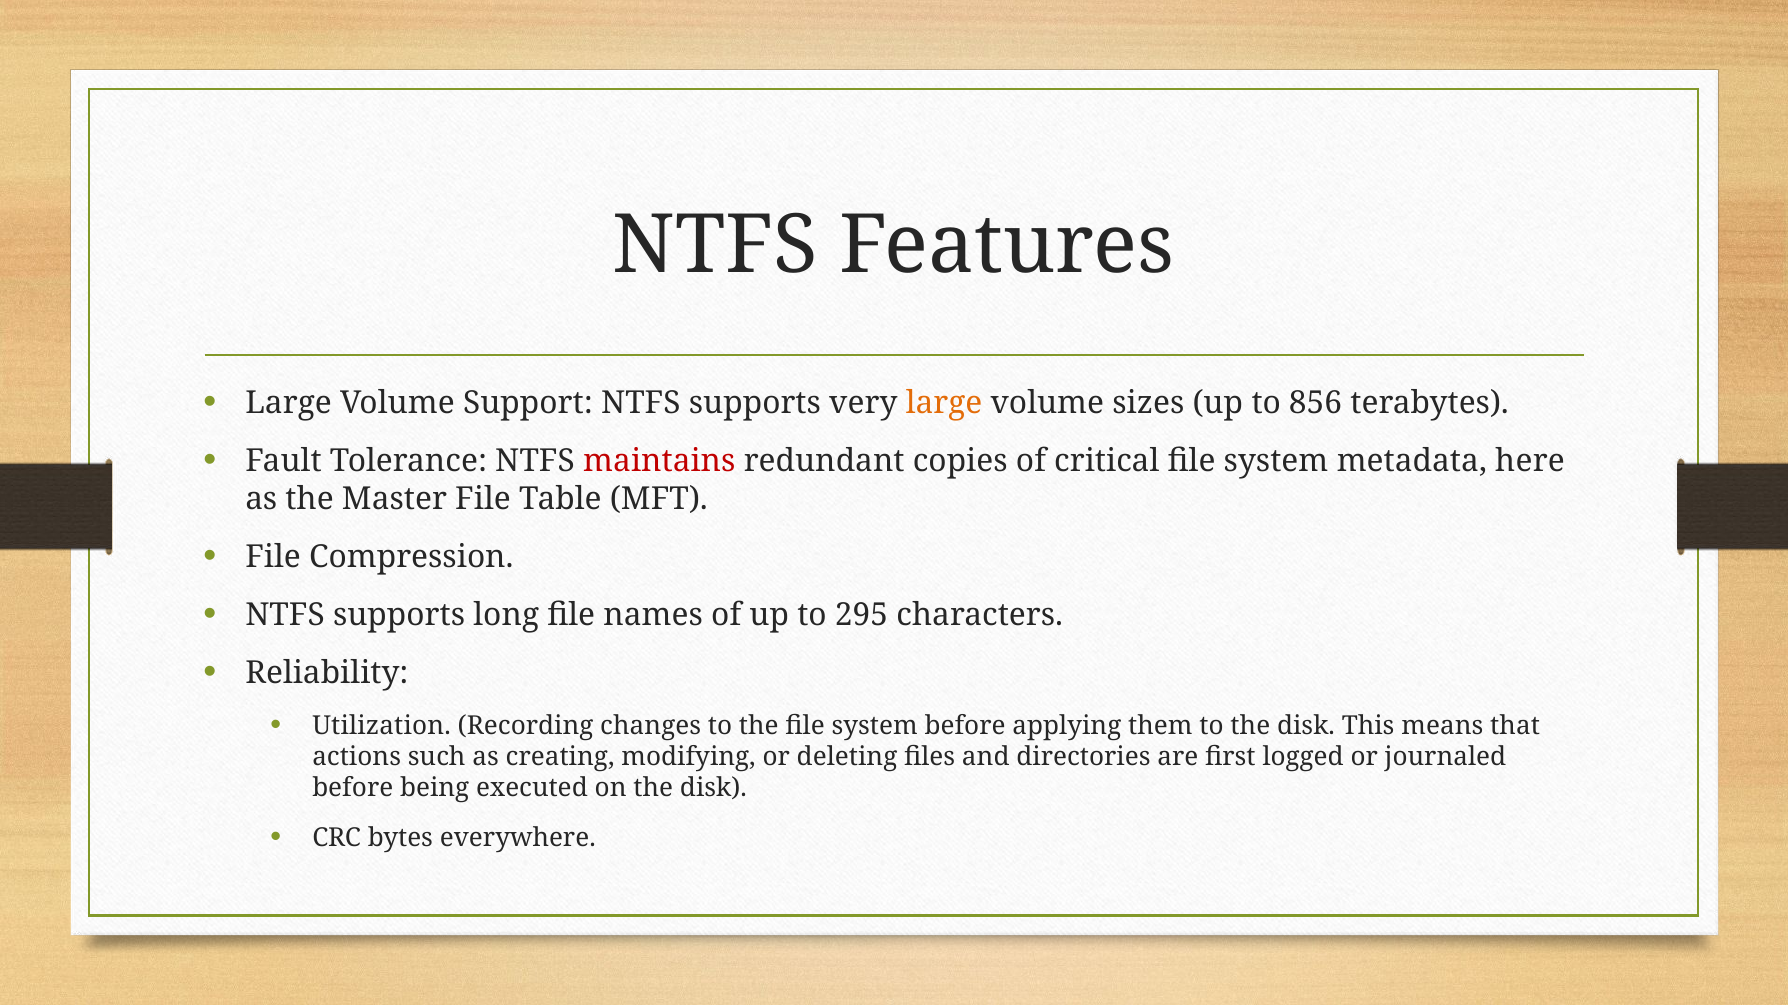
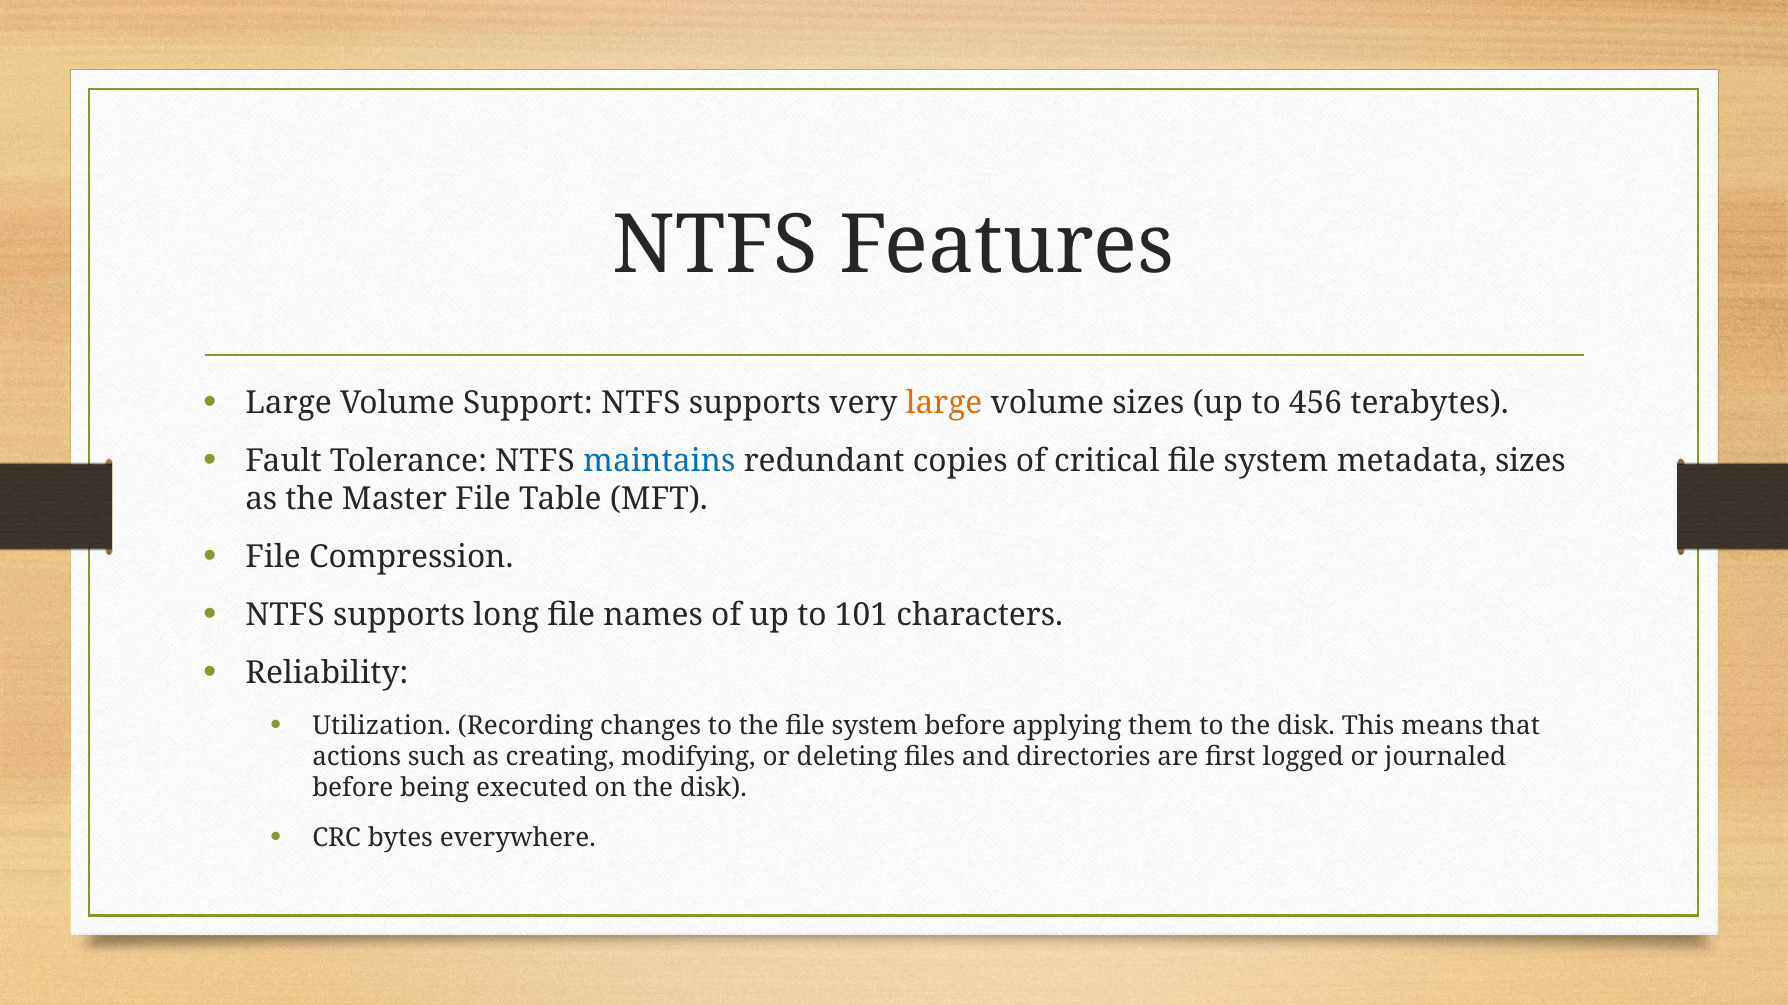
856: 856 -> 456 (1316, 403)
maintains colour: red -> blue (659, 461)
metadata here: here -> sizes (1530, 461)
295: 295 -> 101 (862, 615)
